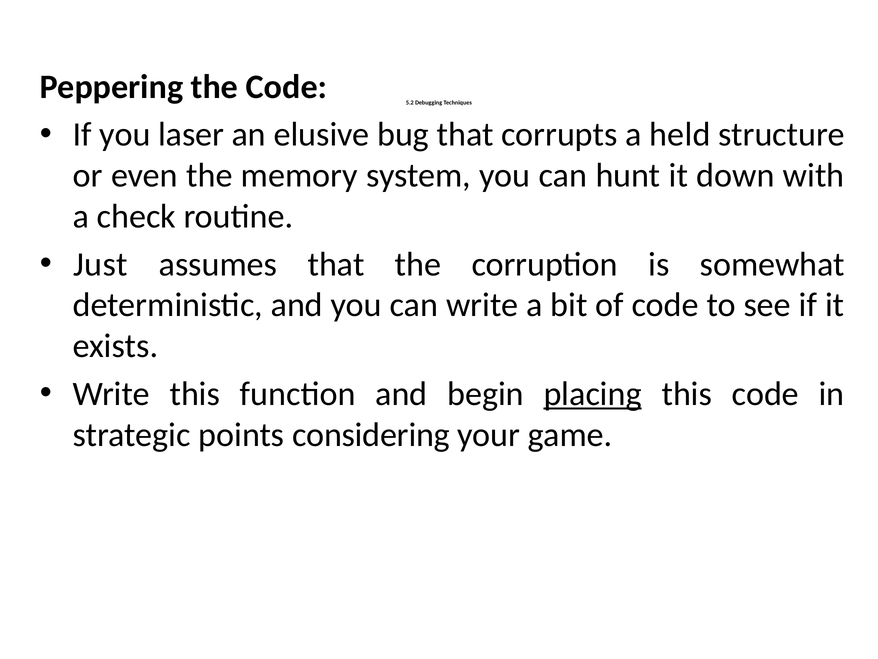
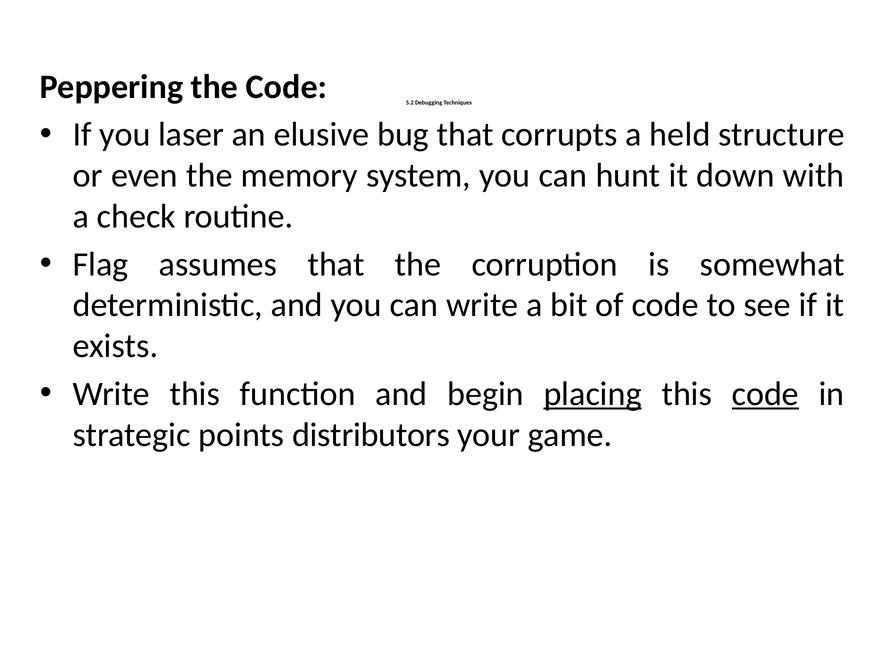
Just: Just -> Flag (101, 264)
code underline: none -> present (765, 394)
considering: considering -> distributors (371, 434)
